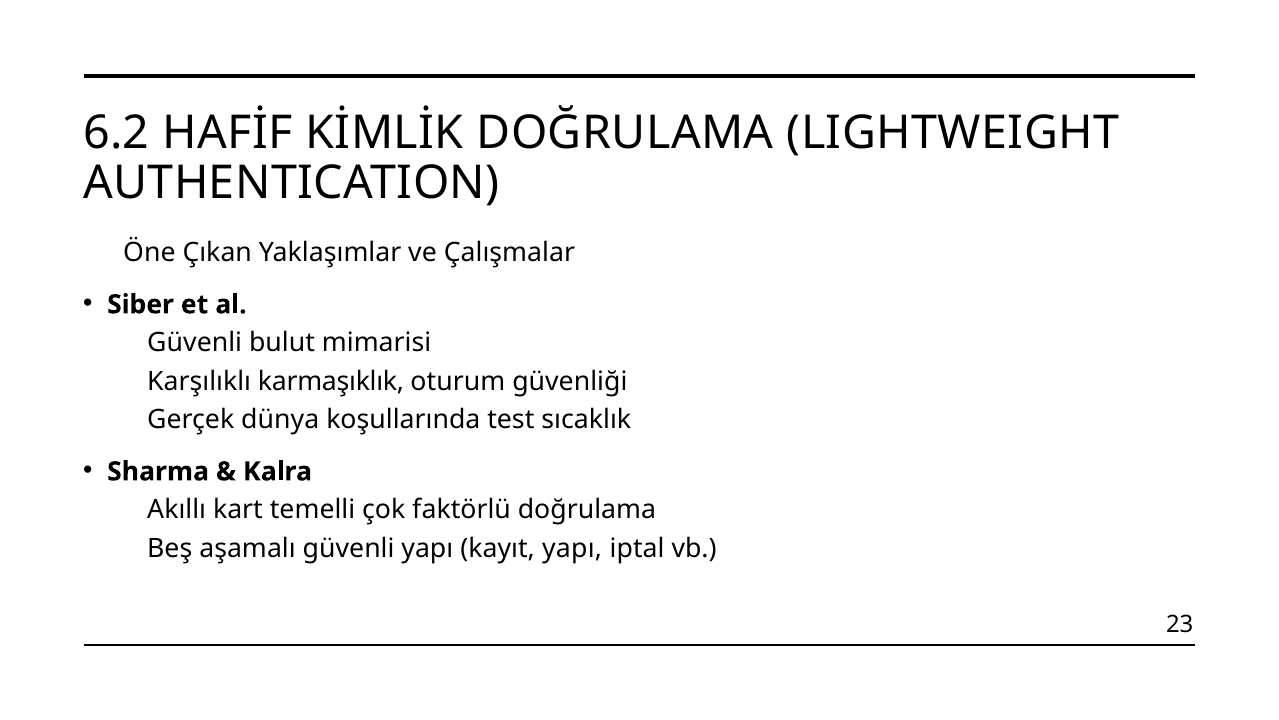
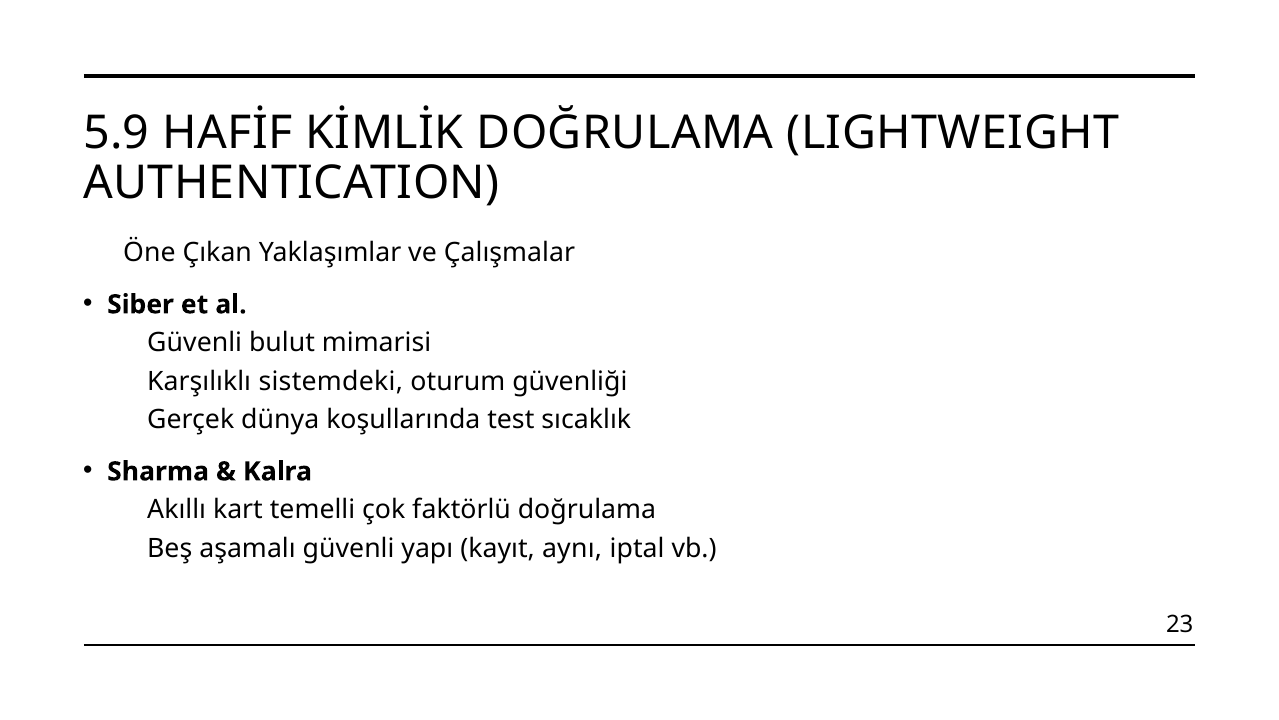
6.2: 6.2 -> 5.9 (116, 133)
karmaşıklık: karmaşıklık -> sistemdeki (331, 381)
kayıt yapı: yapı -> aynı (572, 548)
